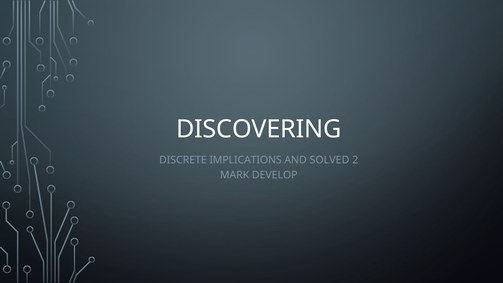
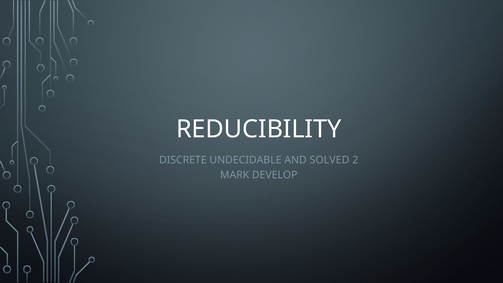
DISCOVERING: DISCOVERING -> REDUCIBILITY (259, 129)
IMPLICATIONS: IMPLICATIONS -> UNDECIDABLE (246, 160)
